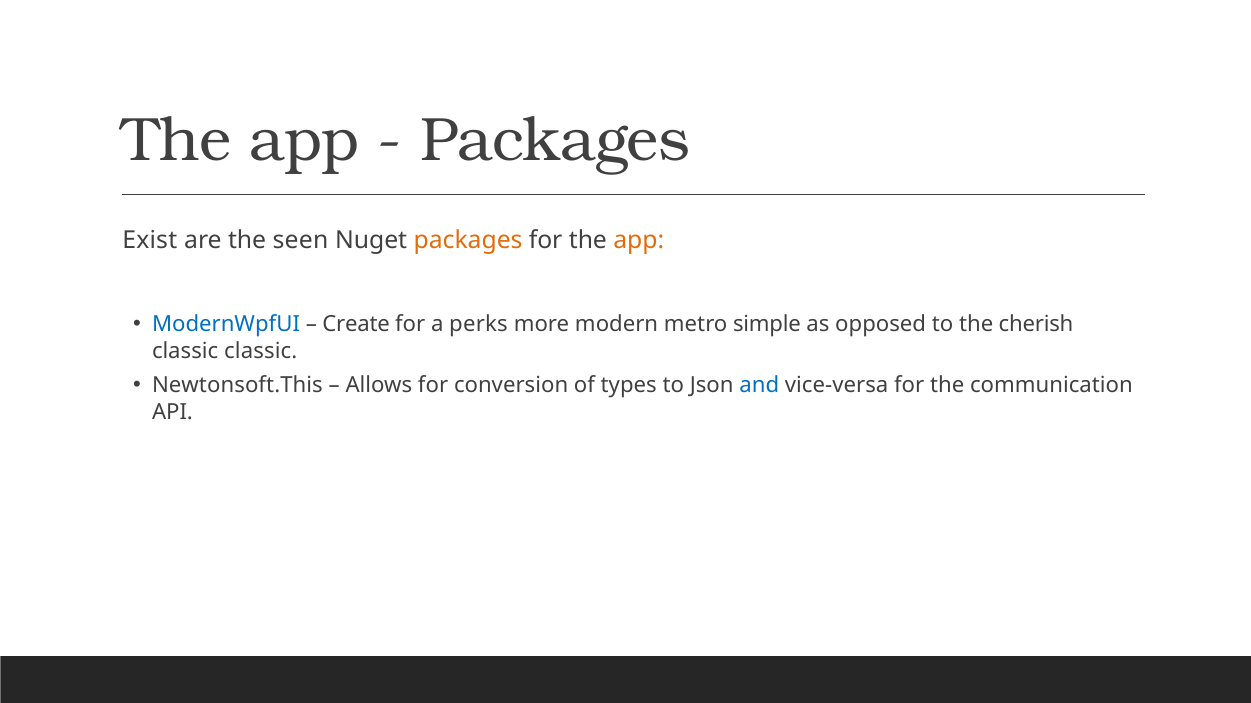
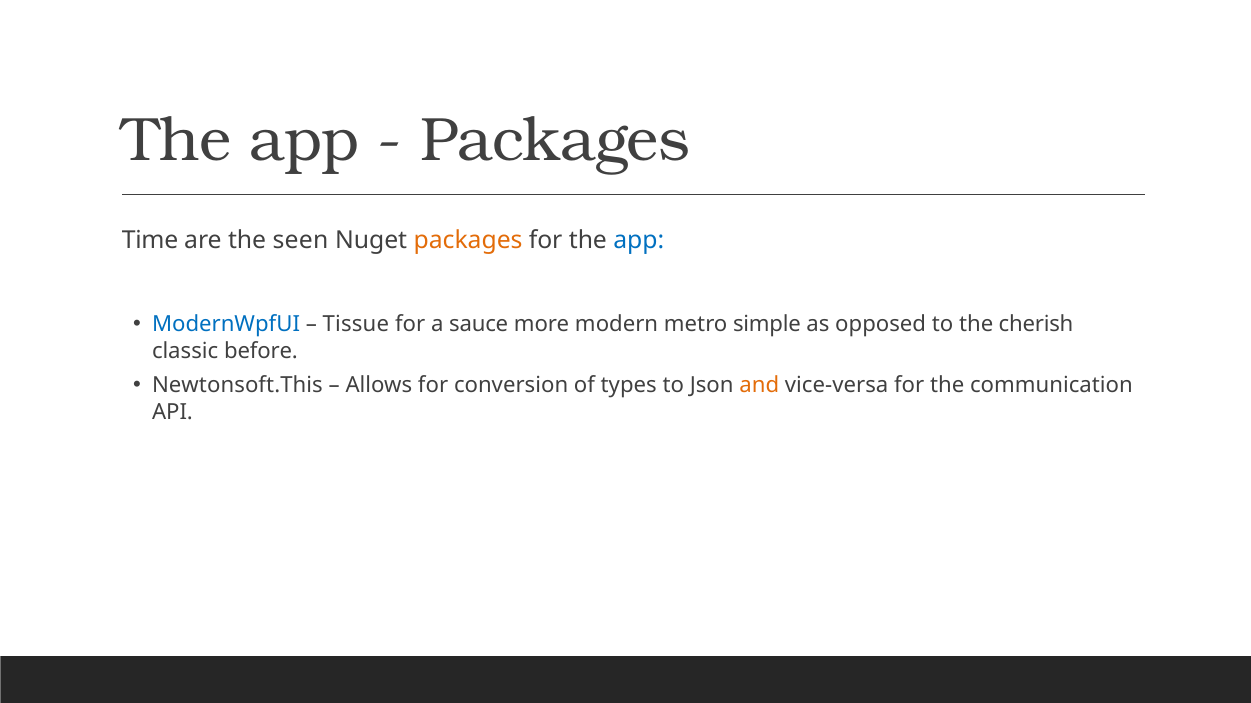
Exist: Exist -> Time (150, 241)
app colour: orange -> blue (639, 241)
Create: Create -> Tissue (356, 325)
perks: perks -> sauce (479, 325)
classic classic: classic -> before (261, 351)
and colour: blue -> orange (759, 386)
